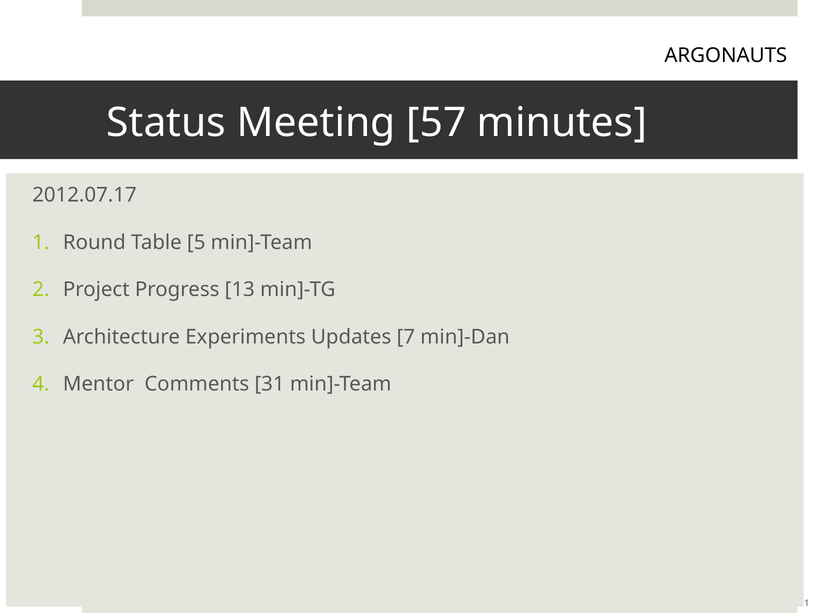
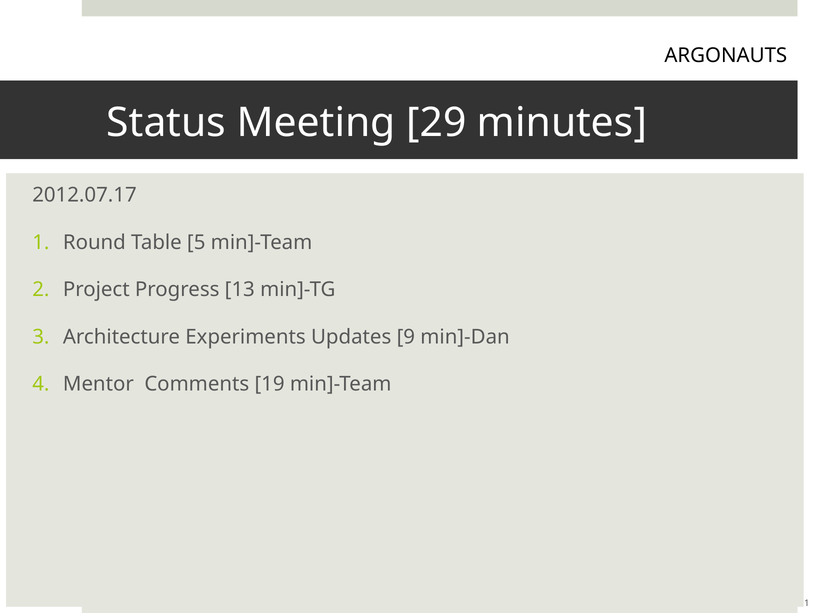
57: 57 -> 29 (436, 123)
7: 7 -> 9 (406, 337)
31: 31 -> 19 (270, 384)
